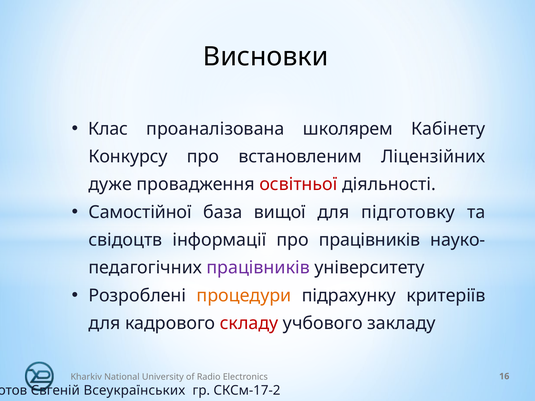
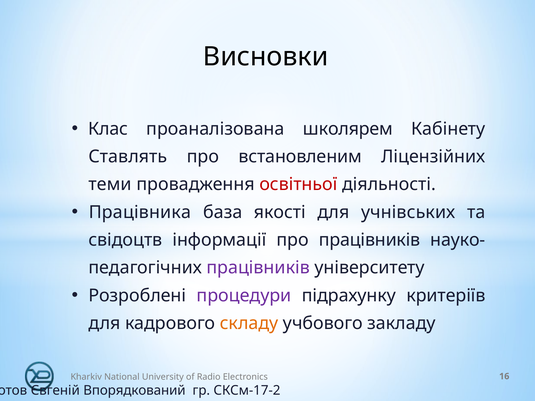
Конкурсу: Конкурсу -> Ставлять (128, 157)
дуже: дуже -> теми (110, 185)
Самостійної: Самостійної -> Працівника (140, 212)
вищої: вищої -> якості (280, 212)
підготовку: підготовку -> учнівських (408, 212)
процедури colour: orange -> purple (244, 296)
складу colour: red -> orange (249, 324)
Всеукраїнських: Всеукраїнських -> Впорядкований (134, 391)
